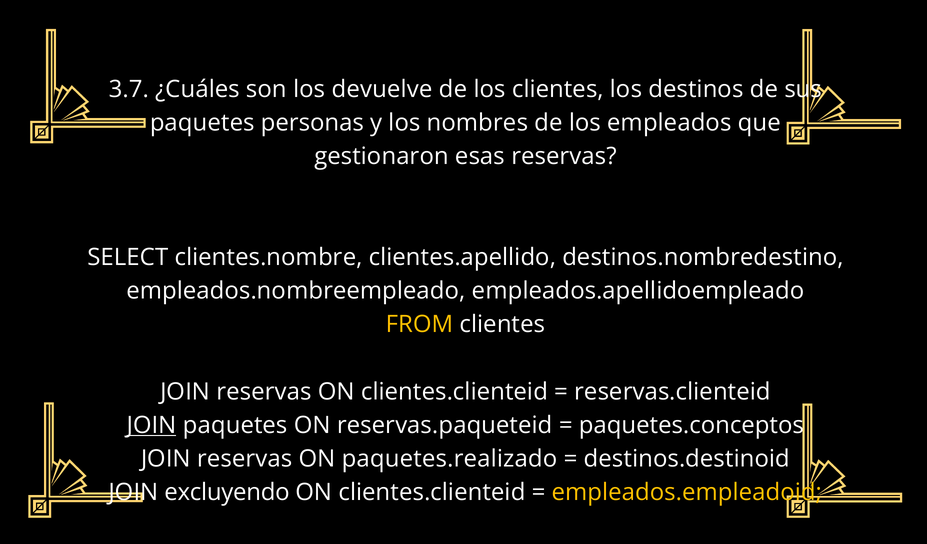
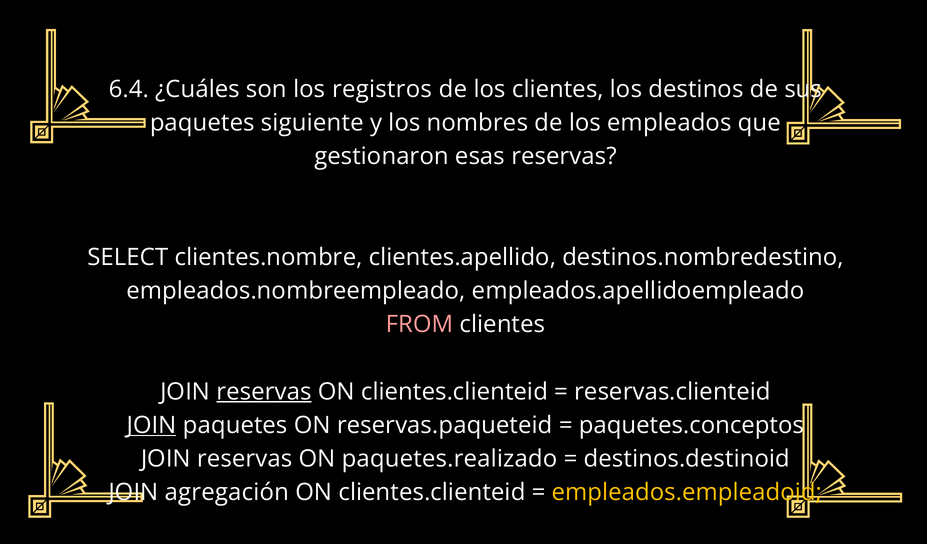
3.7: 3.7 -> 6.4 (129, 90)
devuelve: devuelve -> registros (382, 90)
personas: personas -> siguiente (312, 123)
FROM colour: yellow -> pink (419, 325)
reservas underline: none -> present (264, 392)
excluyendo: excluyendo -> agregación (227, 493)
